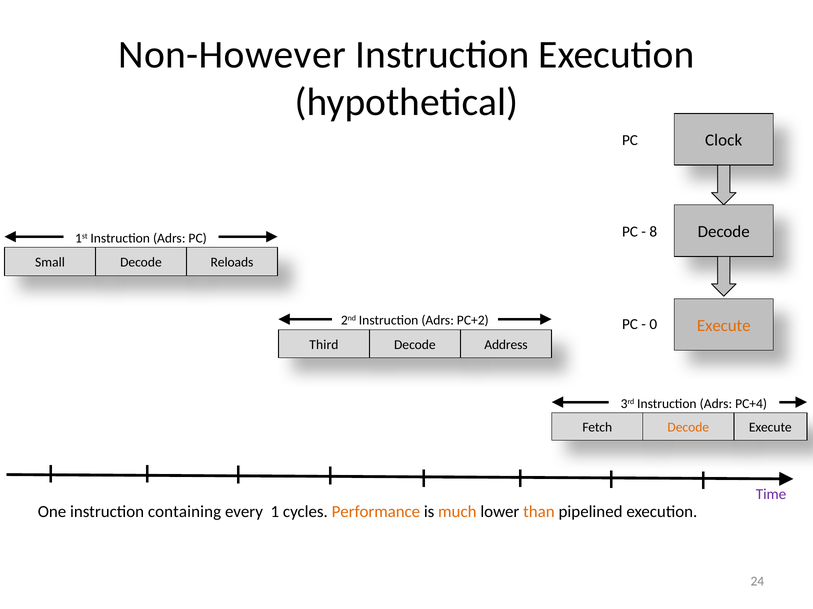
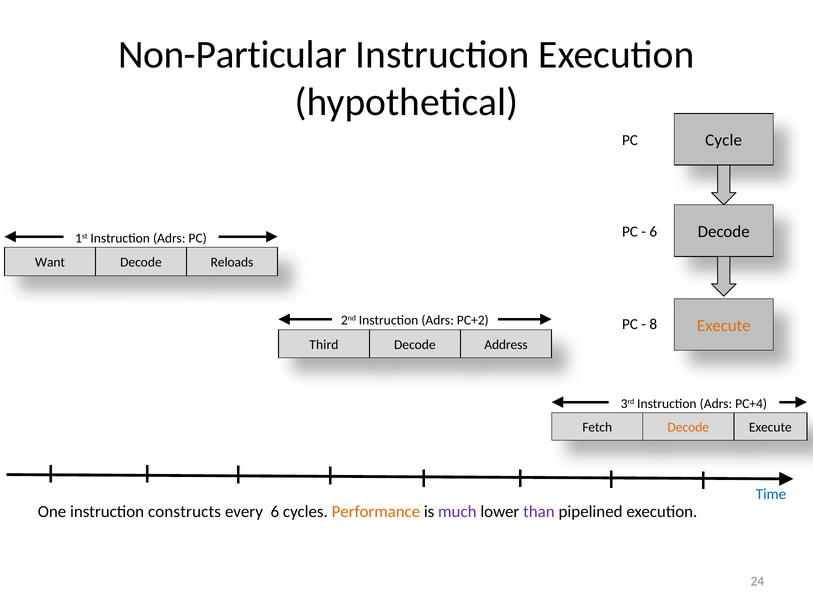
Non-However: Non-However -> Non-Particular (232, 55)
Clock: Clock -> Cycle (724, 141)
8: 8 -> 6 (653, 232)
Small: Small -> Want (50, 263)
0: 0 -> 8 (653, 325)
Time colour: purple -> blue (771, 495)
containing: containing -> constructs (184, 512)
every 1: 1 -> 6 (275, 512)
much colour: orange -> purple (457, 512)
than colour: orange -> purple (539, 512)
